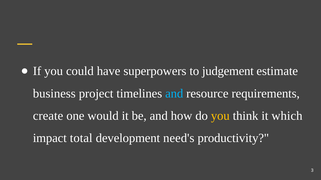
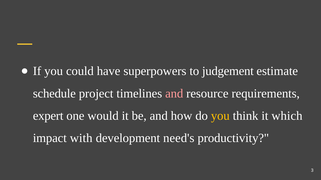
business: business -> schedule (54, 94)
and colour: light blue -> pink (174, 94)
create: create -> expert (48, 116)
total: total -> with (81, 139)
